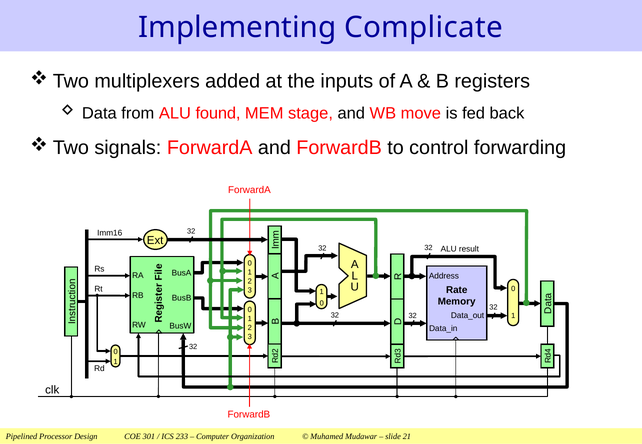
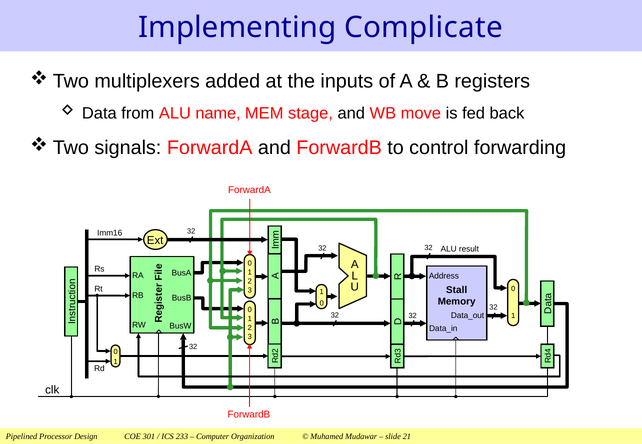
found: found -> name (218, 113)
Rate: Rate -> Stall (457, 290)
